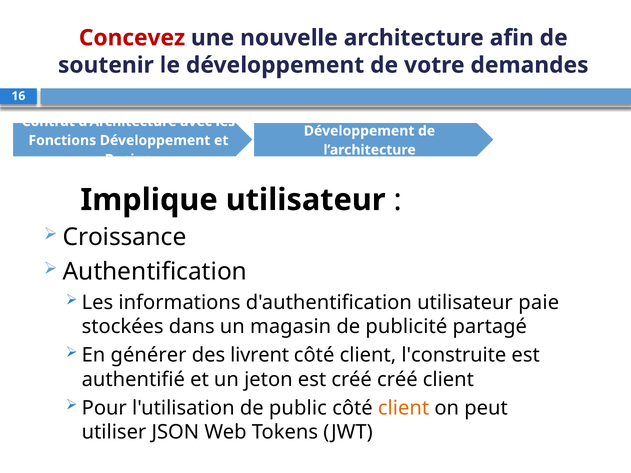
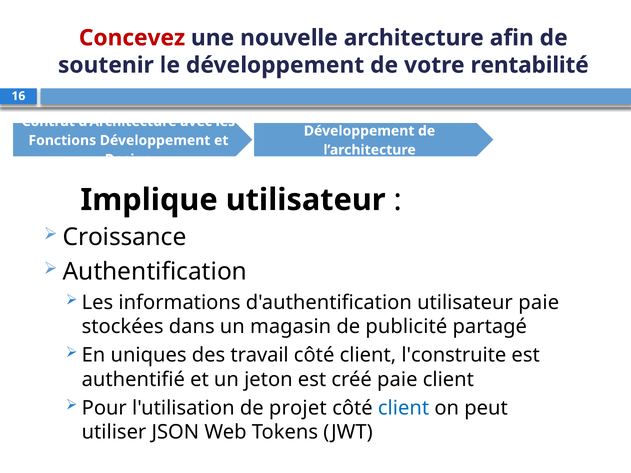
demandes: demandes -> rentabilité (530, 65)
générer: générer -> uniques (149, 355)
livrent: livrent -> travail (260, 355)
créé créé: créé -> paie (397, 380)
public: public -> projet (298, 408)
client colour: orange -> blue (404, 408)
